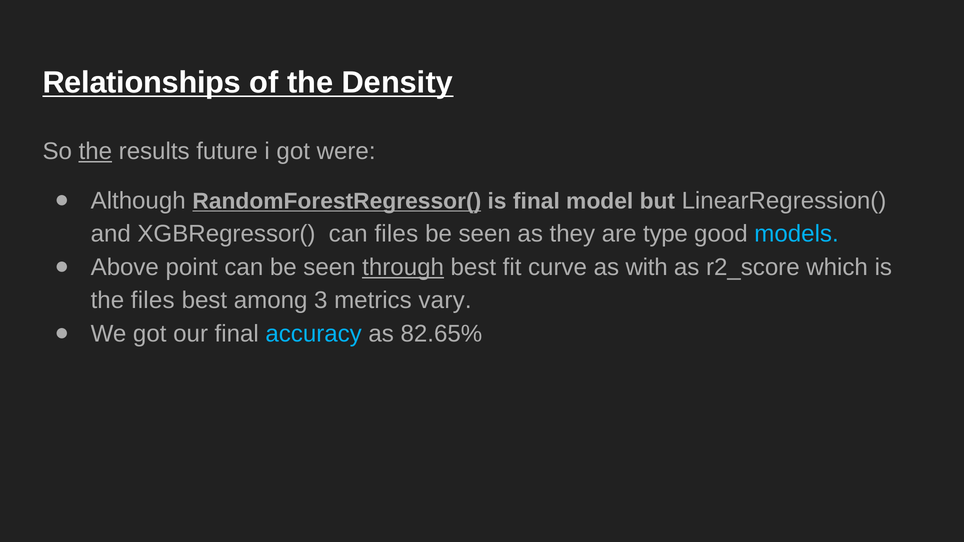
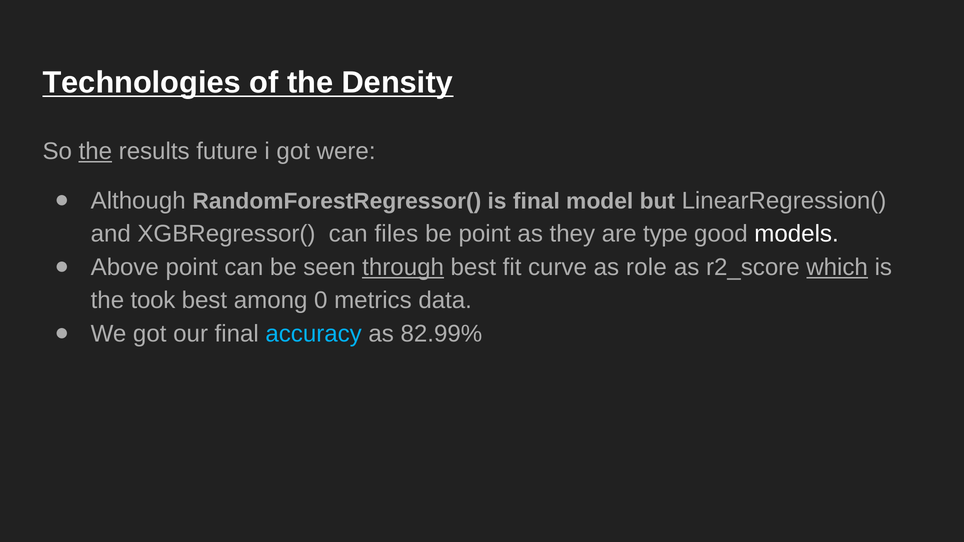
Relationships: Relationships -> Technologies (142, 83)
RandomForestRegressor( underline: present -> none (337, 201)
seen: seen -> point (485, 234)
models colour: light blue -> white (797, 234)
with: with -> role (646, 267)
which underline: none -> present (837, 267)
the files: files -> took (153, 301)
3: 3 -> 0 (321, 301)
vary: vary -> data (445, 301)
82.65%: 82.65% -> 82.99% (441, 334)
